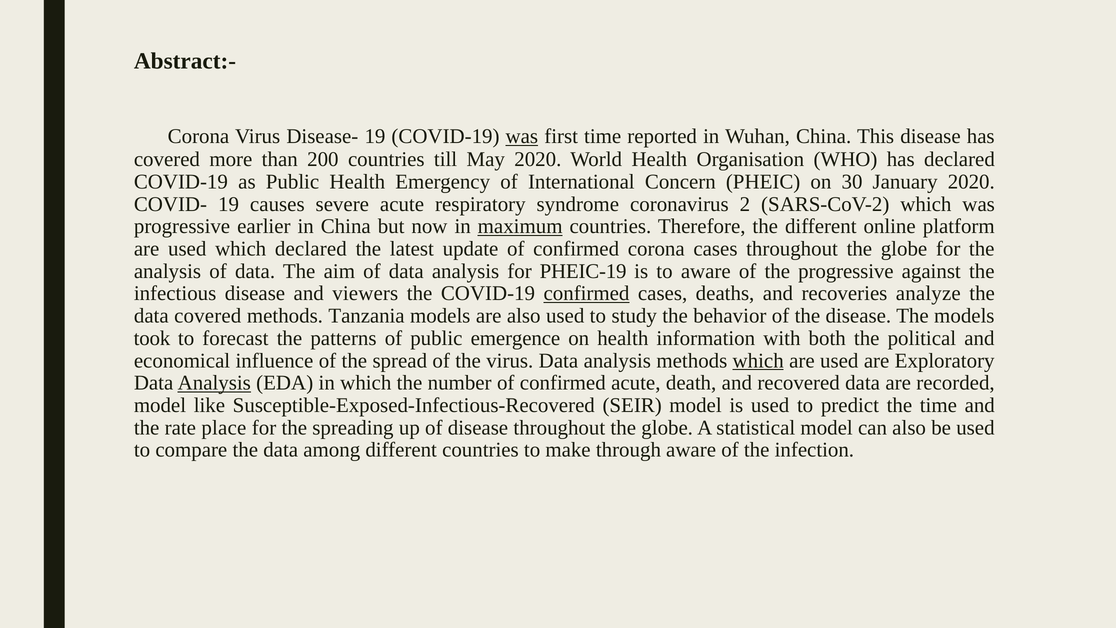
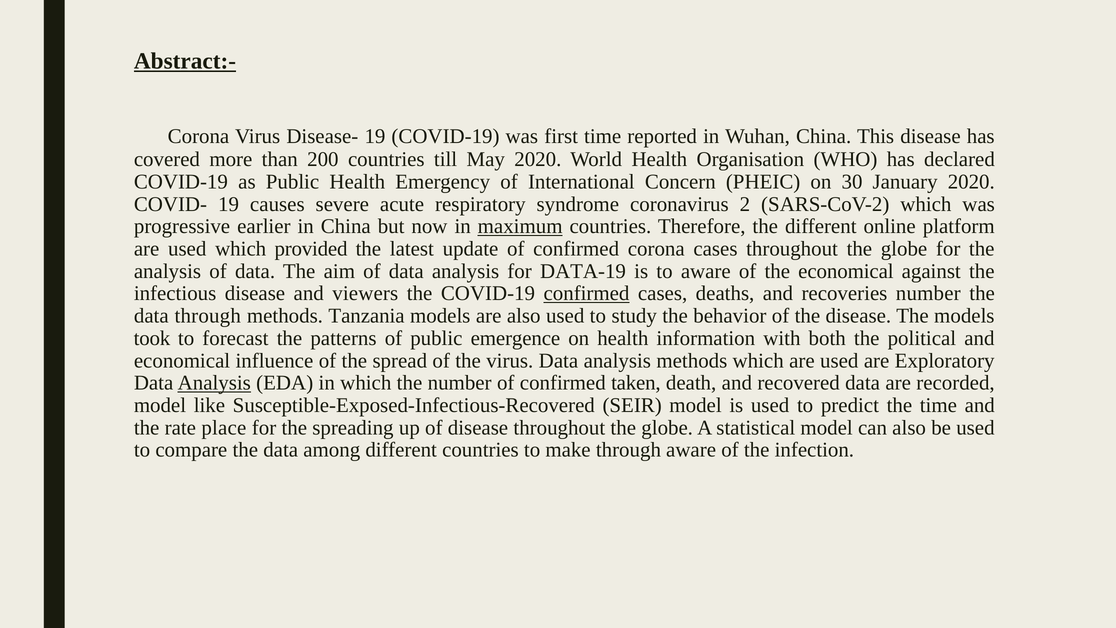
Abstract:- underline: none -> present (185, 61)
was underline: present -> none (522, 137)
which declared: declared -> provided (311, 249)
PHEIC-19: PHEIC-19 -> DATA-19 (583, 271)
the progressive: progressive -> economical (846, 271)
recoveries analyze: analyze -> number (928, 293)
data covered: covered -> through (208, 316)
which underline: present -> none (758, 360)
confirmed acute: acute -> taken (636, 383)
